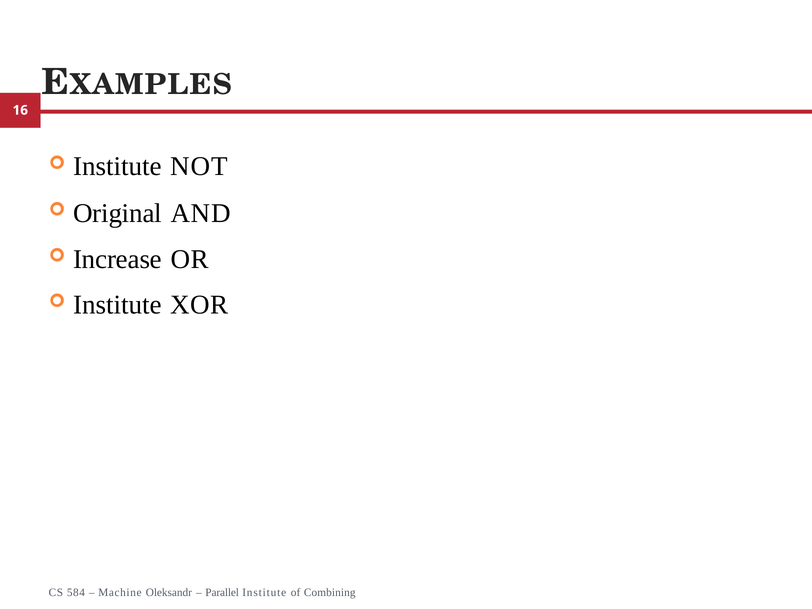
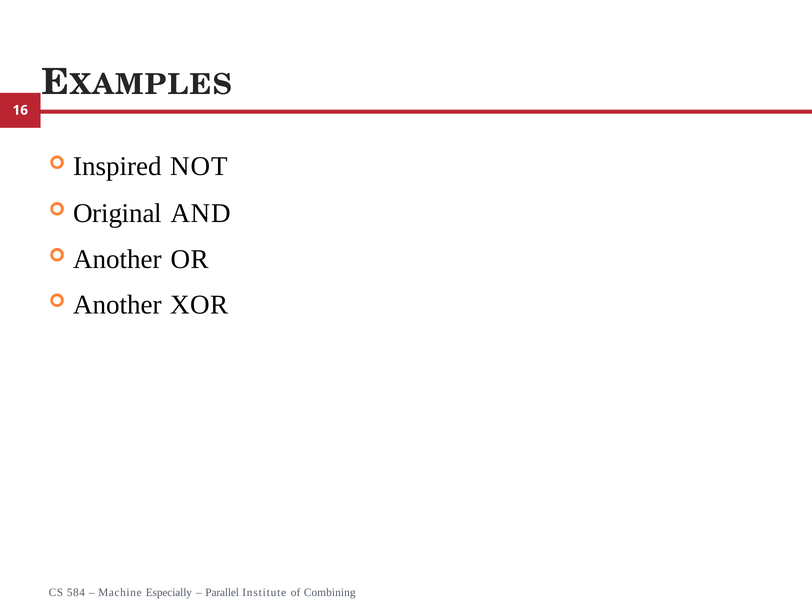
Institute: Institute -> Inspired (117, 166)
Increase: Increase -> Another (117, 259)
Institute: Institute -> Another (117, 305)
Oleksandr: Oleksandr -> Especially (169, 593)
